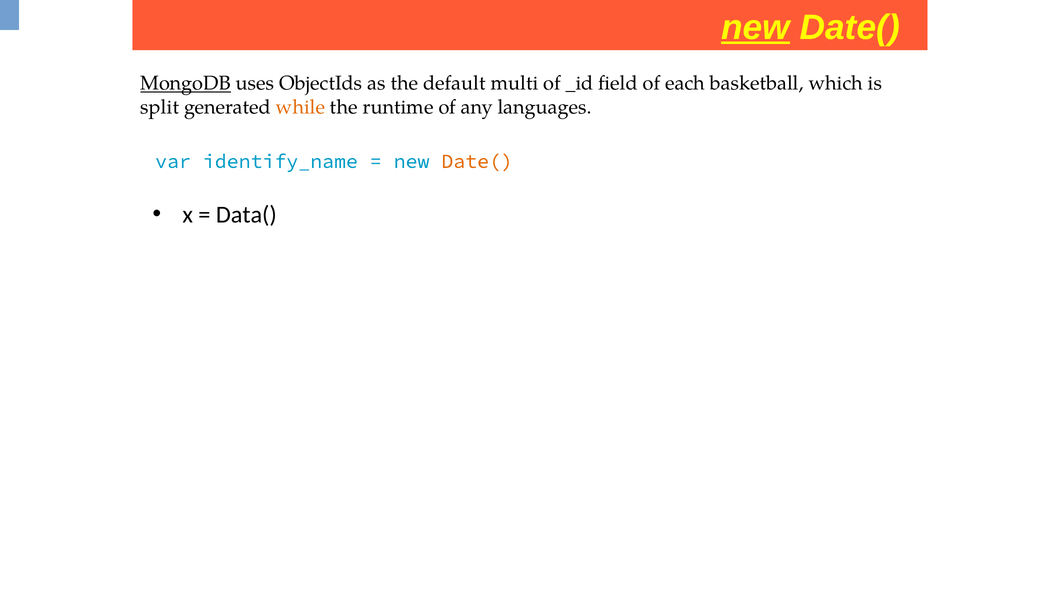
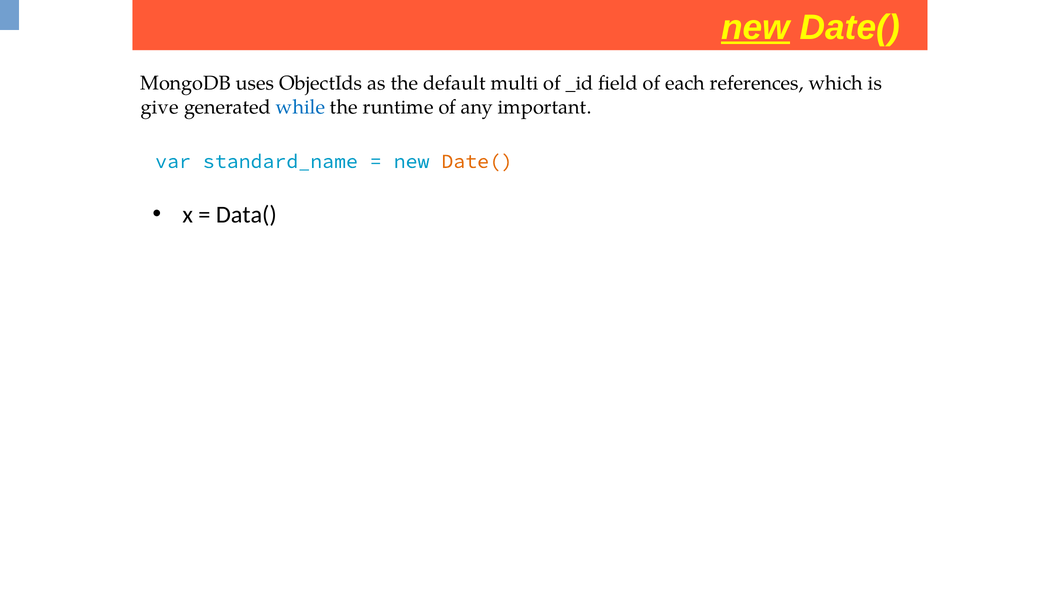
MongoDB underline: present -> none (186, 83)
basketball: basketball -> references (757, 83)
split: split -> give (160, 107)
while colour: orange -> blue (301, 107)
languages: languages -> important (545, 107)
identify_name: identify_name -> standard_name (280, 161)
